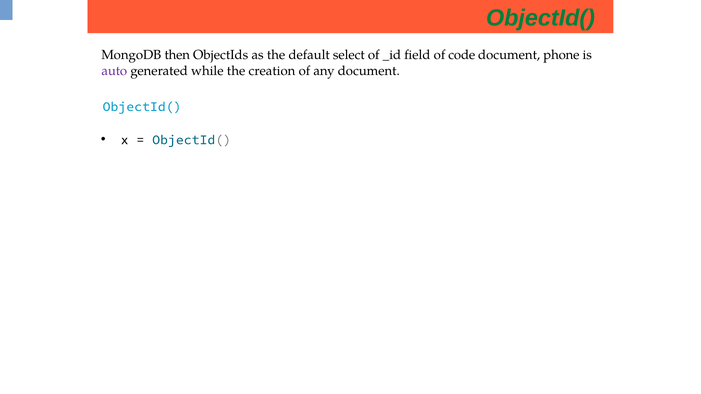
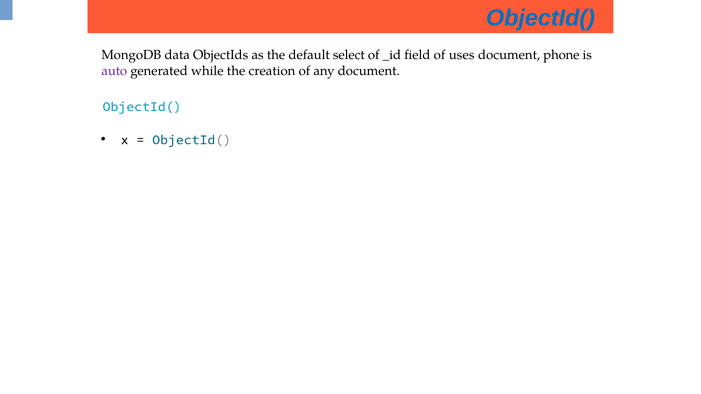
ObjectId( colour: green -> blue (541, 18)
then: then -> data (177, 55)
code: code -> uses (462, 55)
